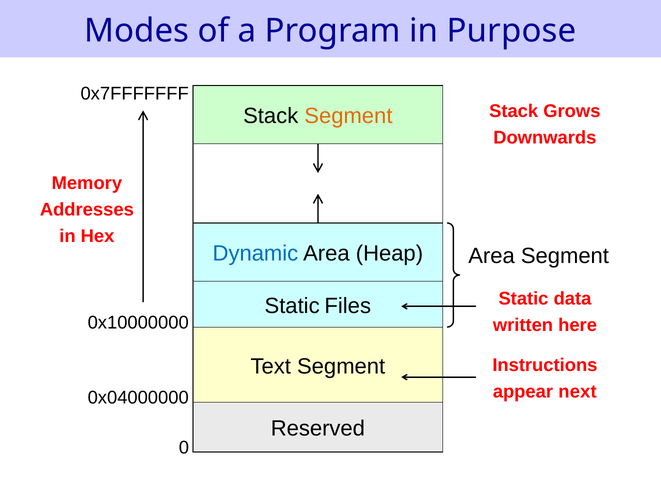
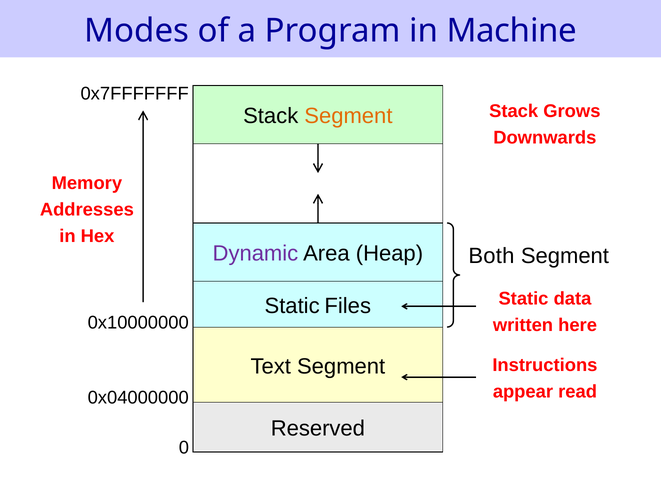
Purpose: Purpose -> Machine (512, 31)
Dynamic colour: blue -> purple (255, 254)
Area: Area -> Both (491, 256)
next: next -> read (578, 392)
